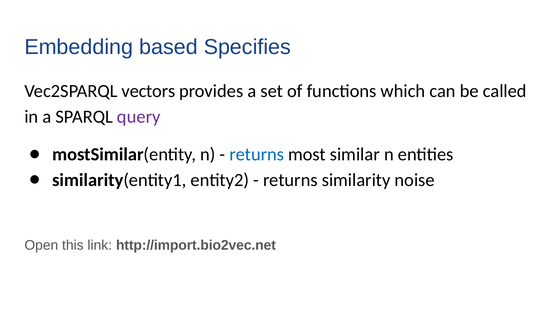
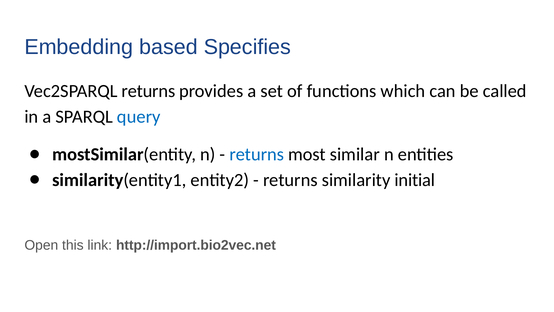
Vec2SPARQL vectors: vectors -> returns (148, 91)
query colour: purple -> blue (139, 117)
noise: noise -> initial (415, 180)
